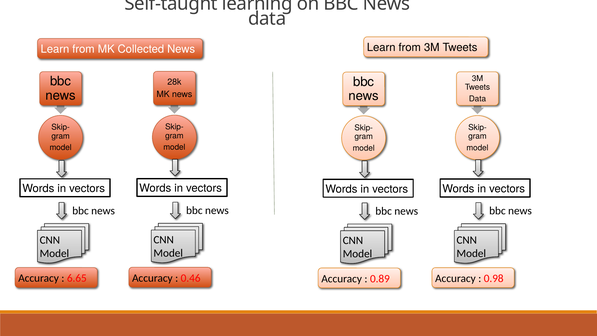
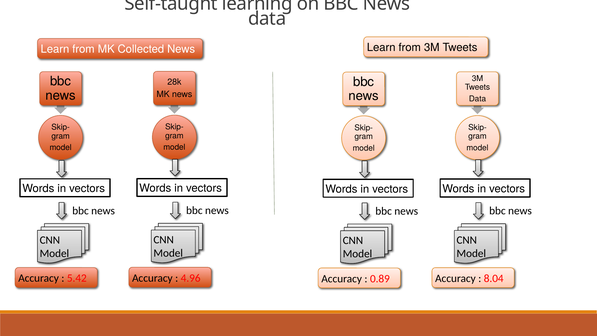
0.46: 0.46 -> 4.96 (191, 278)
6.65: 6.65 -> 5.42 (77, 278)
0.98: 0.98 -> 8.04 (494, 278)
